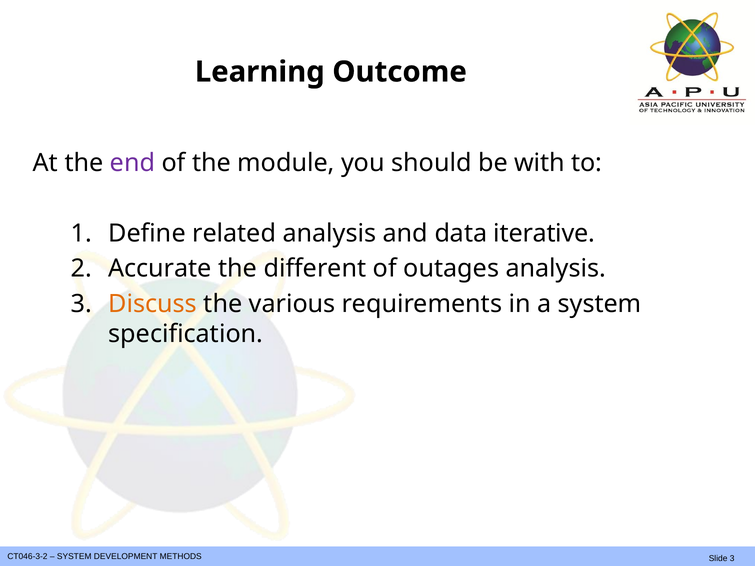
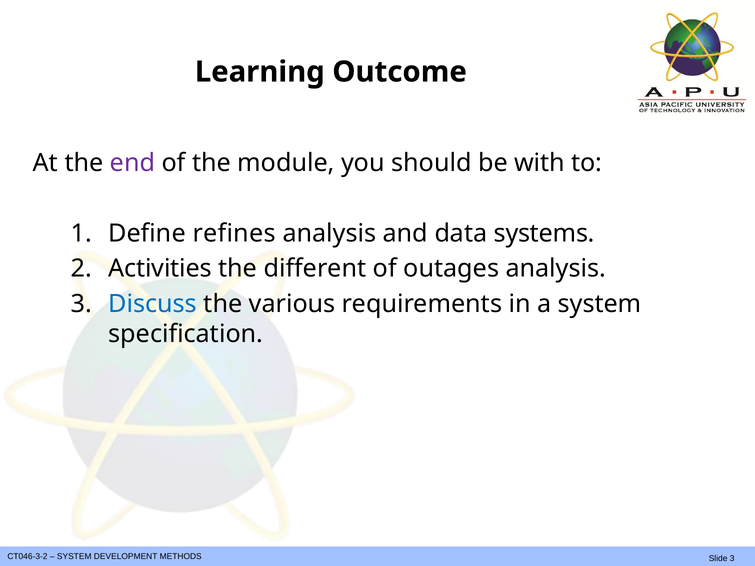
related: related -> refines (234, 234)
iterative: iterative -> systems (544, 234)
Accurate: Accurate -> Activities (160, 269)
Discuss colour: orange -> blue (153, 304)
